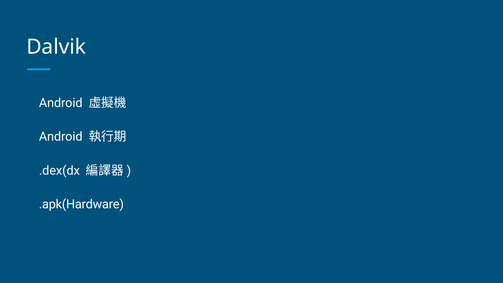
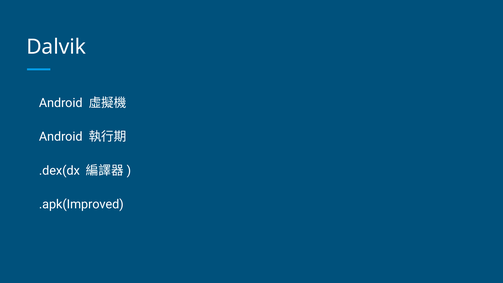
.apk(Hardware: .apk(Hardware -> .apk(Improved (81, 204)
